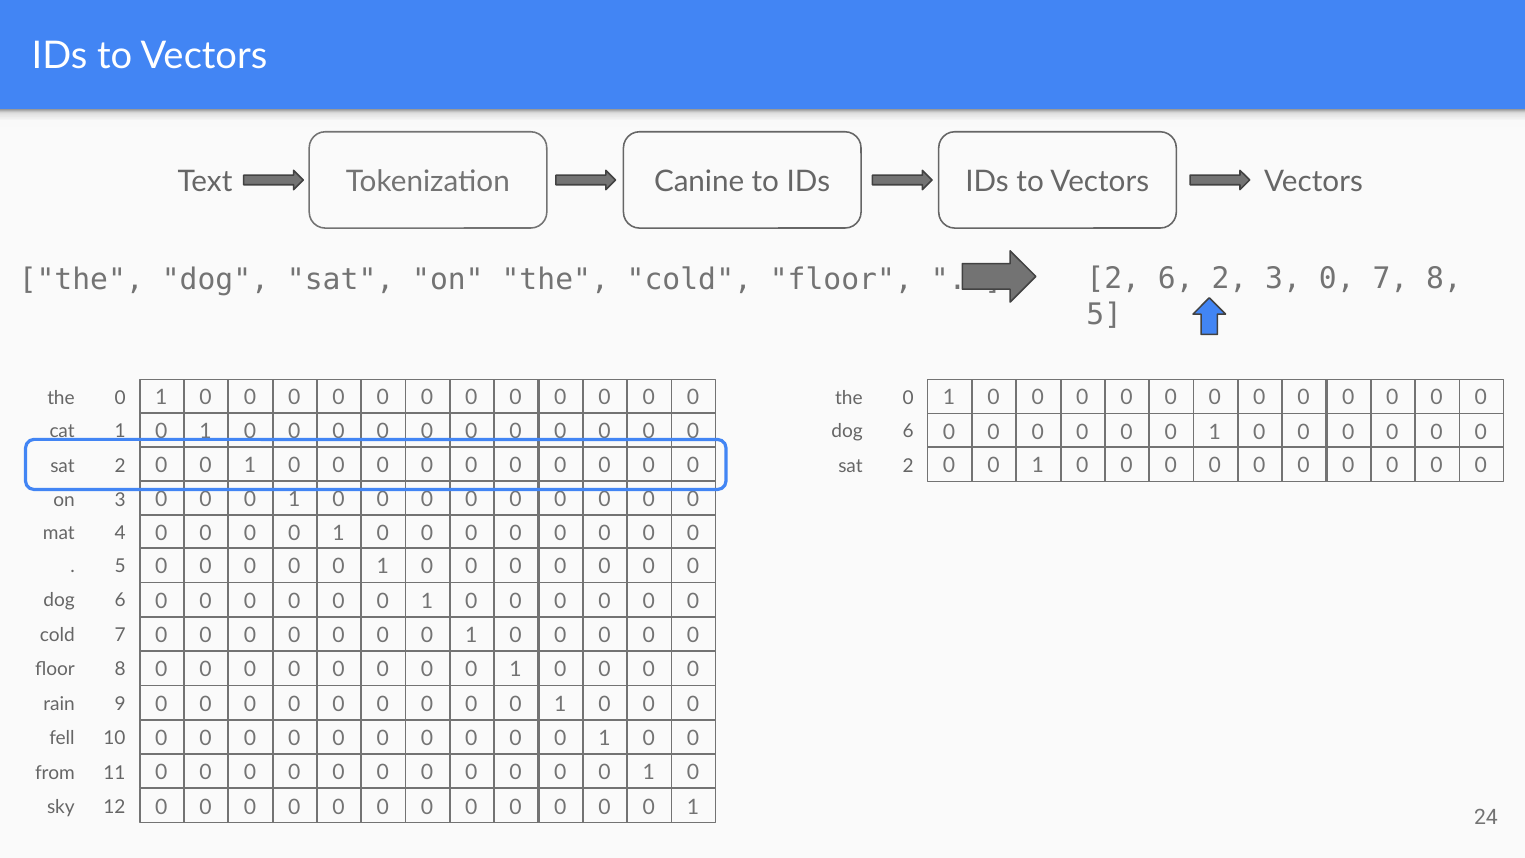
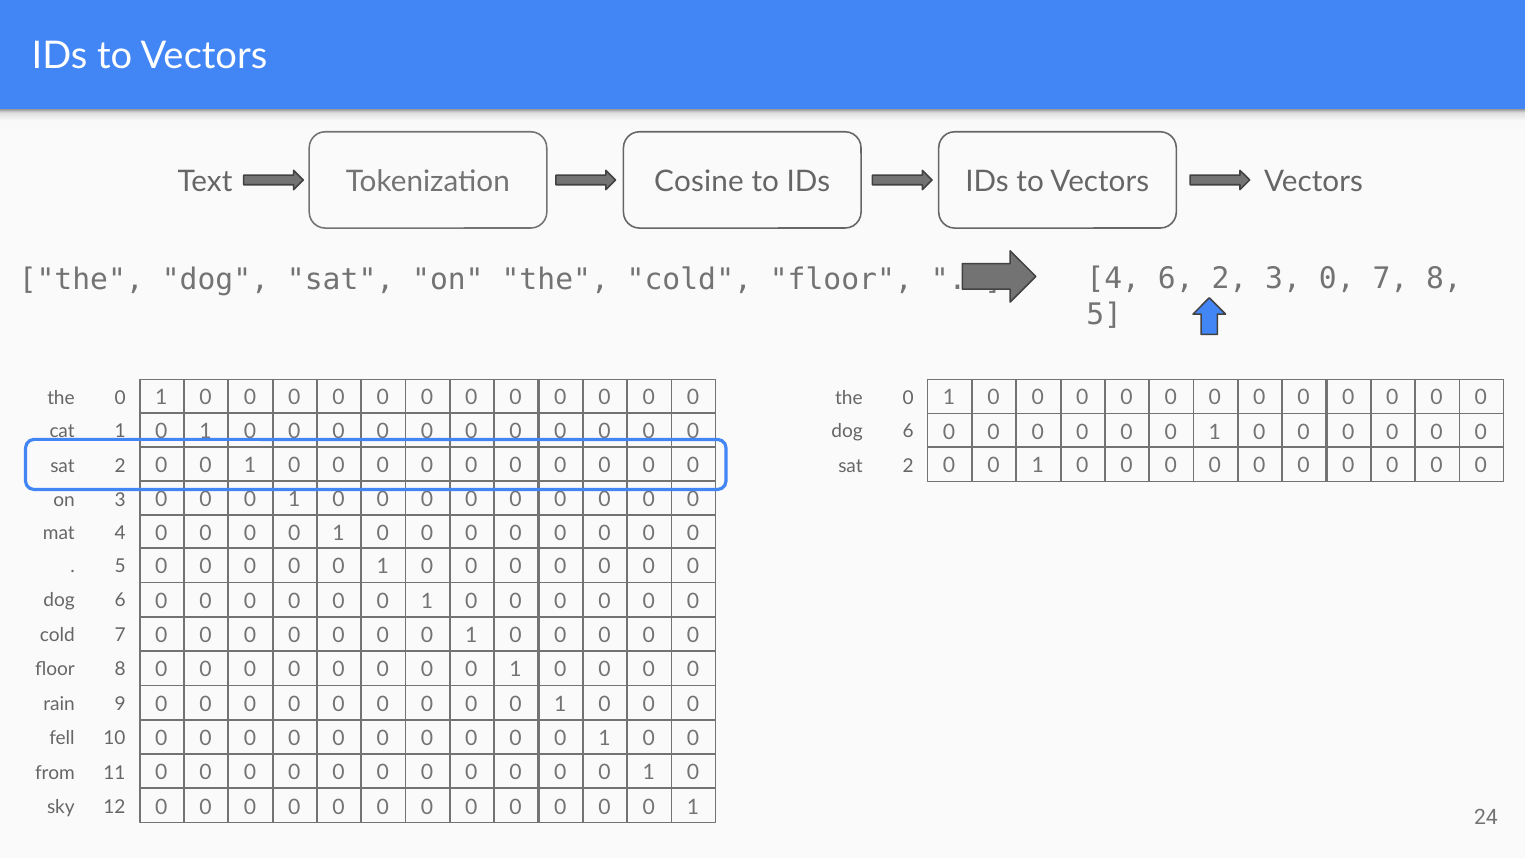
Canine: Canine -> Cosine (699, 182)
2: 2 -> 4 (1113, 279)
